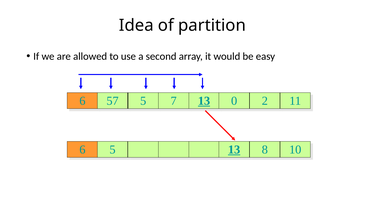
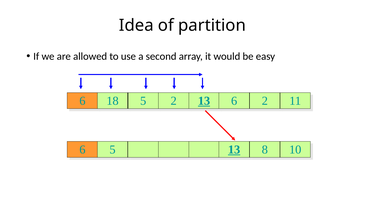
57: 57 -> 18 (113, 101)
5 7: 7 -> 2 (174, 101)
13 0: 0 -> 6 (234, 101)
